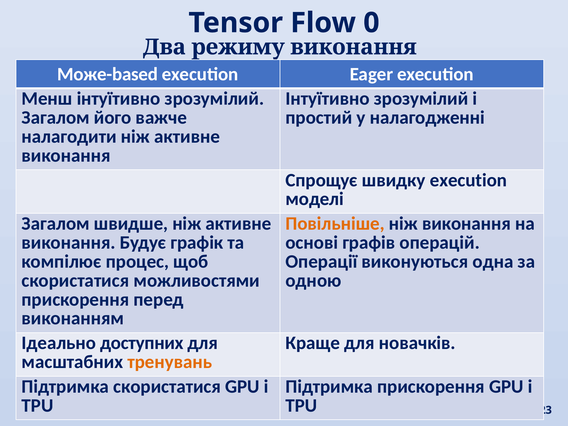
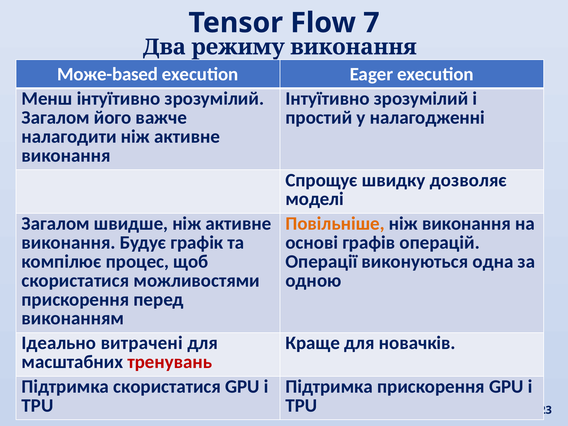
0: 0 -> 7 (371, 23)
швидку execution: execution -> дозволяє (468, 180)
доступних: доступних -> витрачені (142, 343)
тренувань colour: orange -> red (170, 362)
